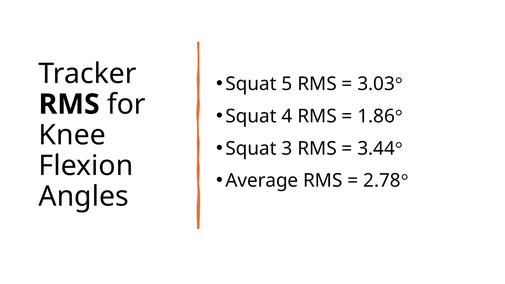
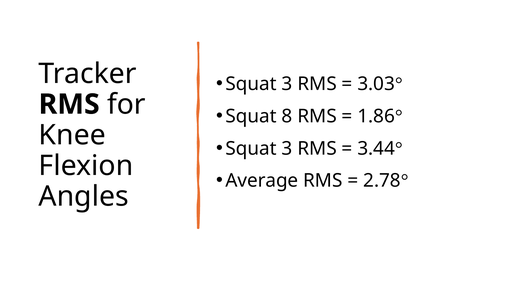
5: 5 -> 3 (287, 84)
4: 4 -> 8 (287, 116)
